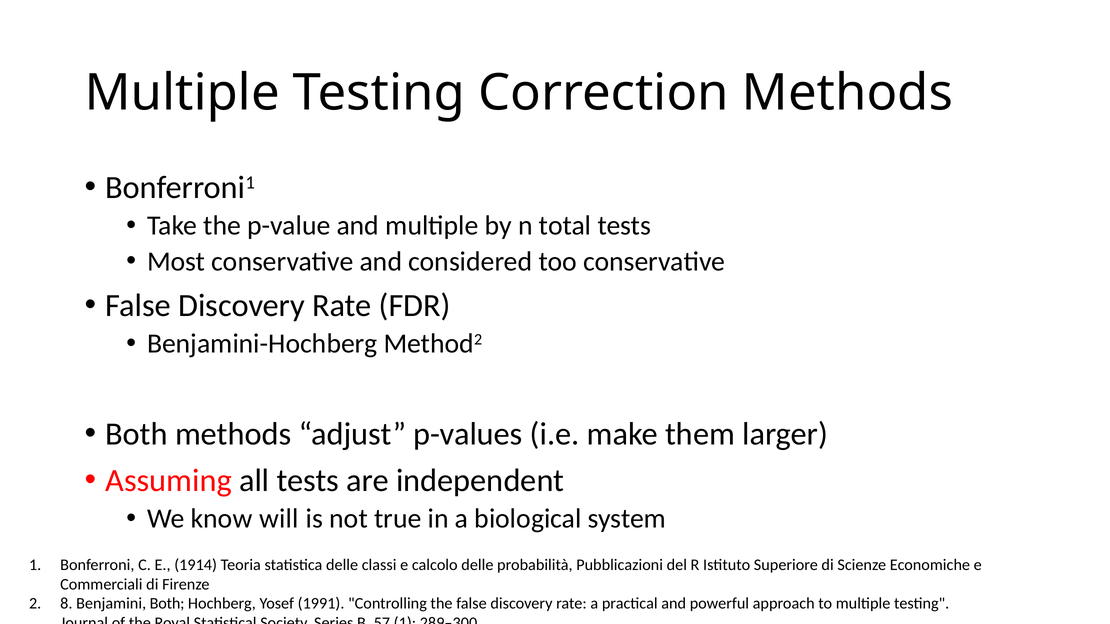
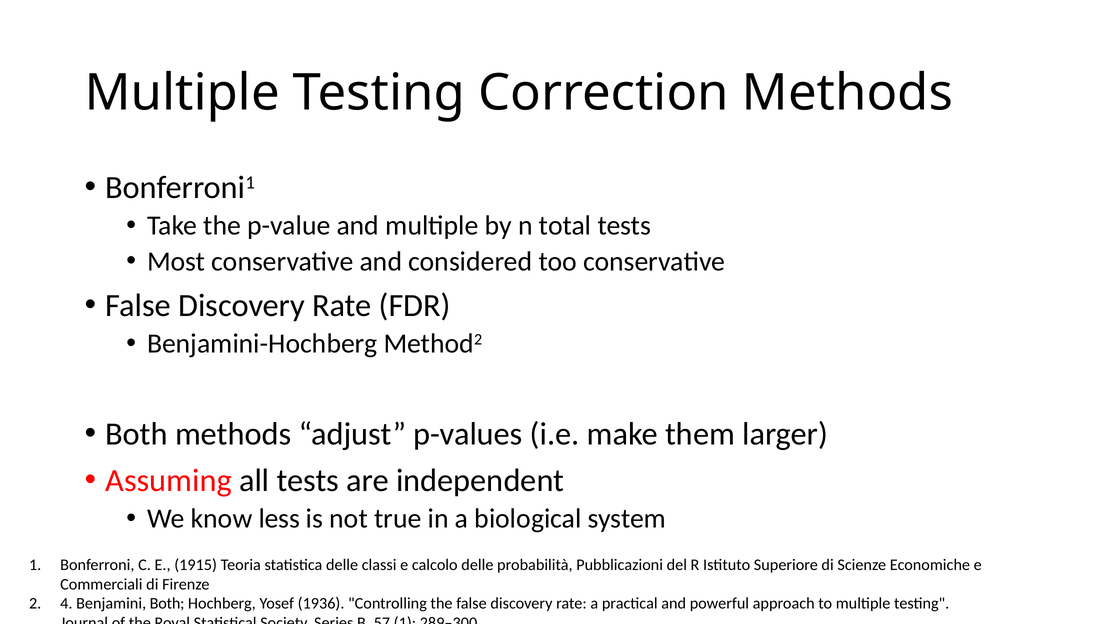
will: will -> less (279, 519)
1914: 1914 -> 1915 (196, 565)
8: 8 -> 4 (66, 604)
1991: 1991 -> 1936 (321, 604)
